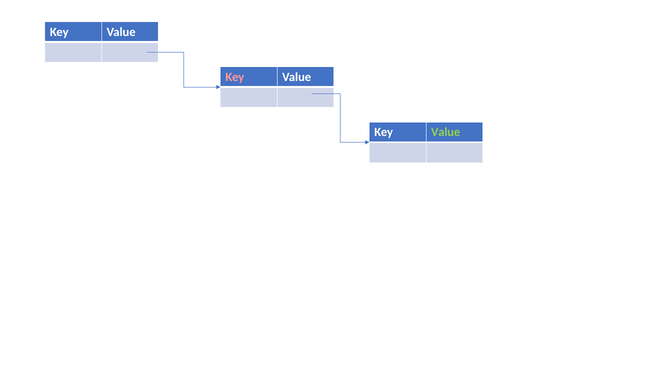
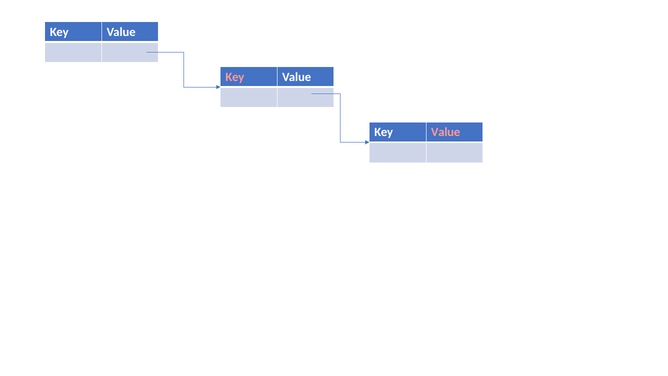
Value colour: light green -> pink (446, 132)
